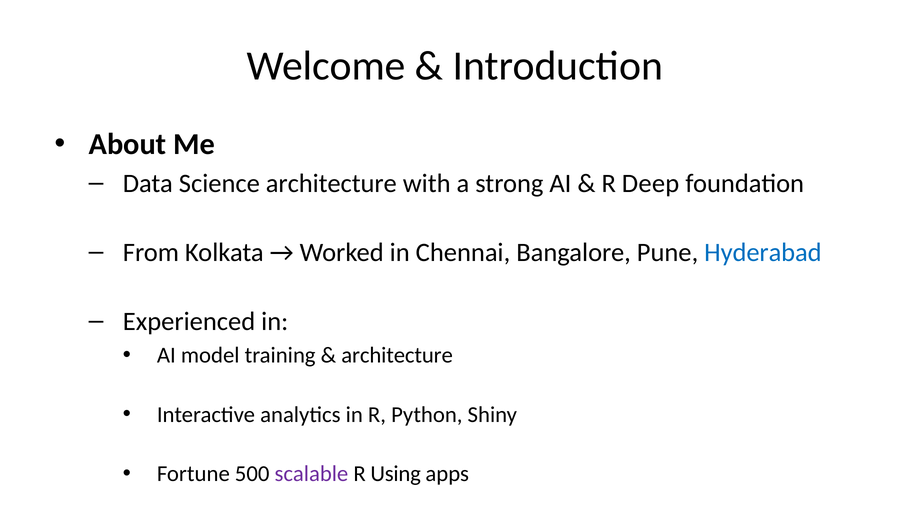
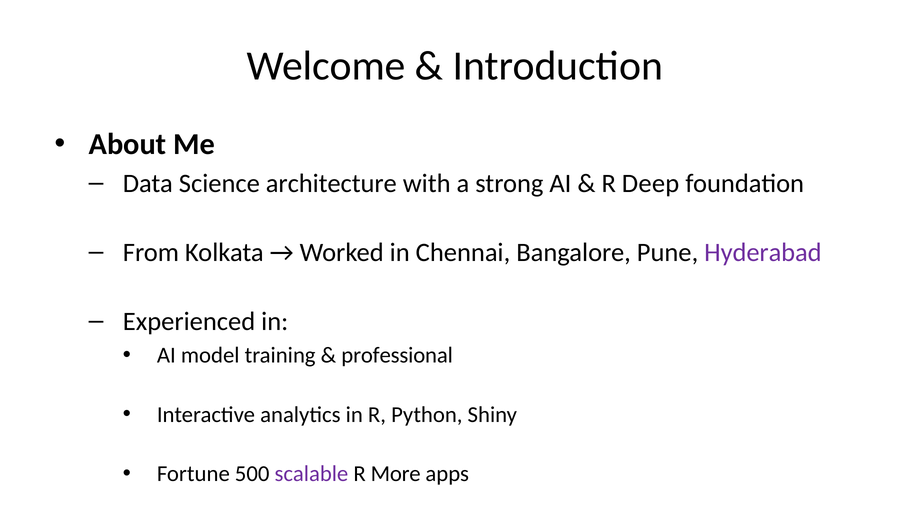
Hyderabad colour: blue -> purple (763, 252)
architecture: architecture -> professional (397, 355)
Using: Using -> More (396, 474)
